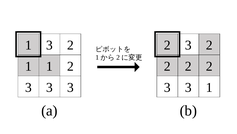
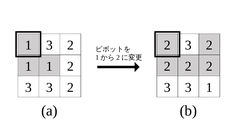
3: 3 -> 2 (70, 87)
